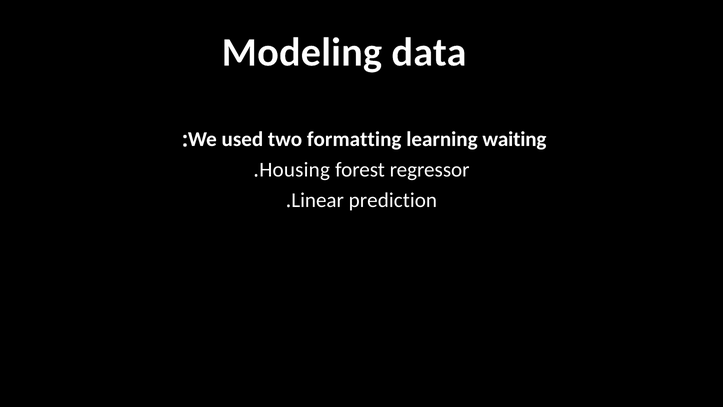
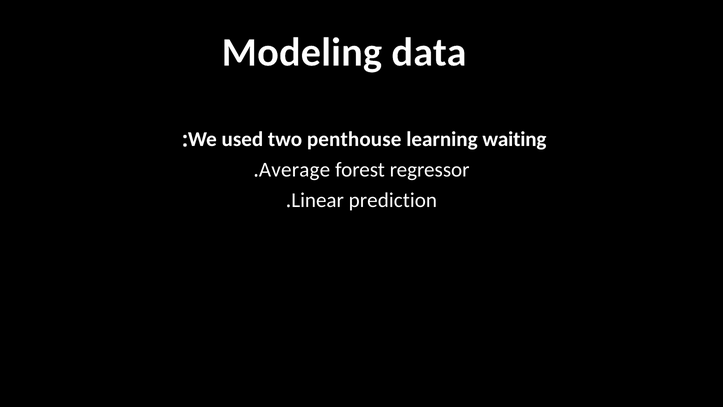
formatting: formatting -> penthouse (354, 139)
Housing: Housing -> Average (295, 170)
